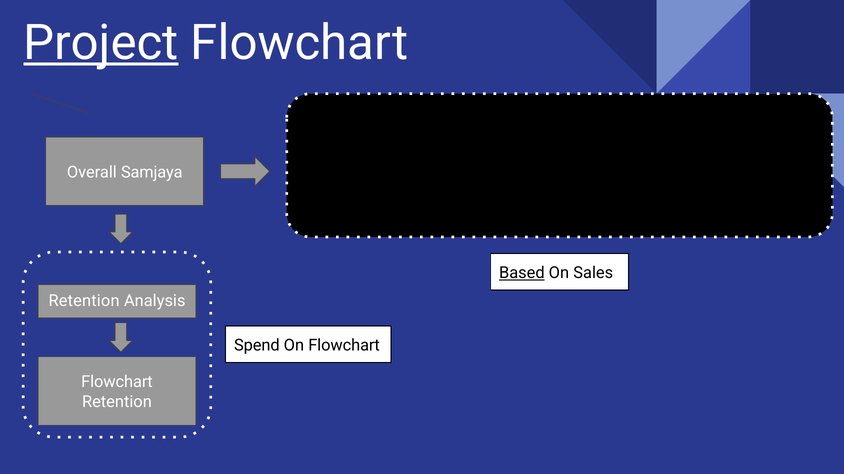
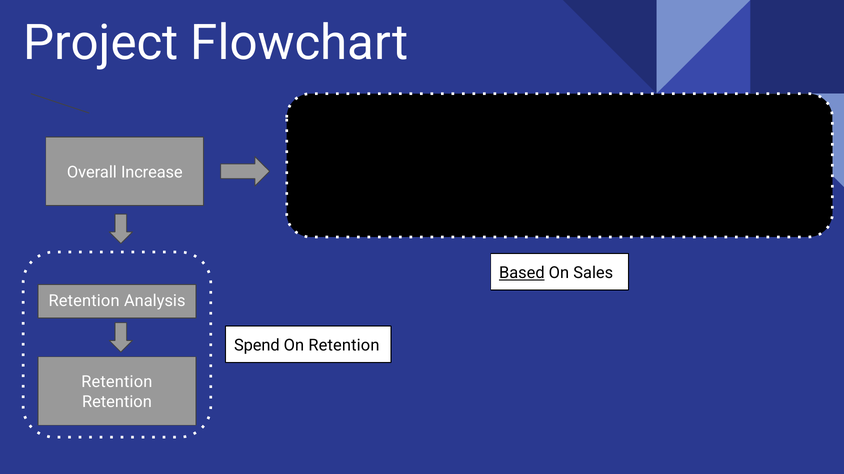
Project underline: present -> none (101, 43)
Samjaya: Samjaya -> Increase (152, 173)
On Flowchart: Flowchart -> Retention (344, 346)
Flowchart: Flowchart -> Retention (117, 383)
